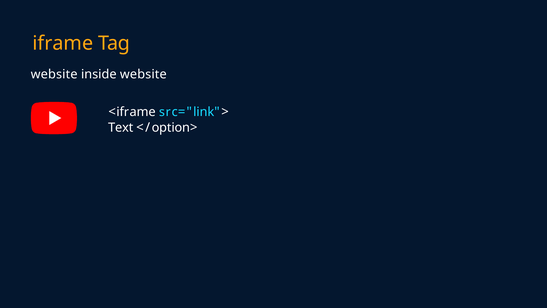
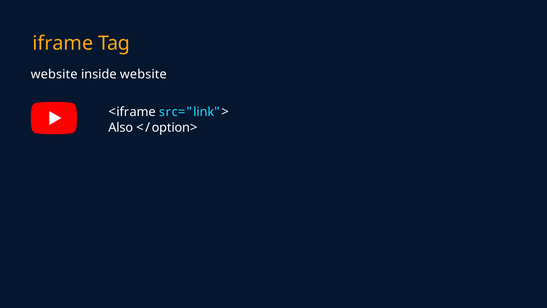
Text: Text -> Also (121, 127)
